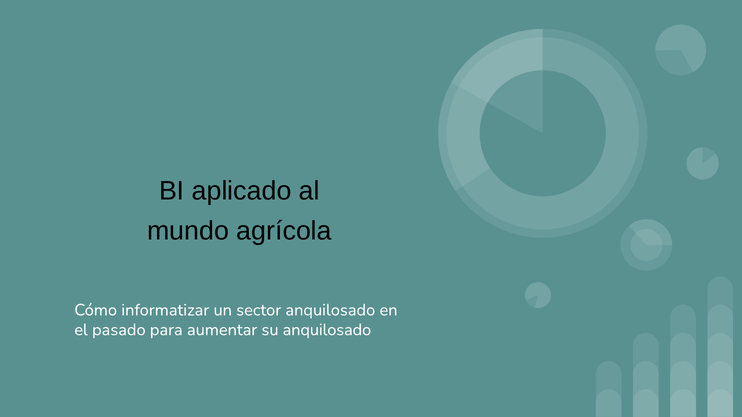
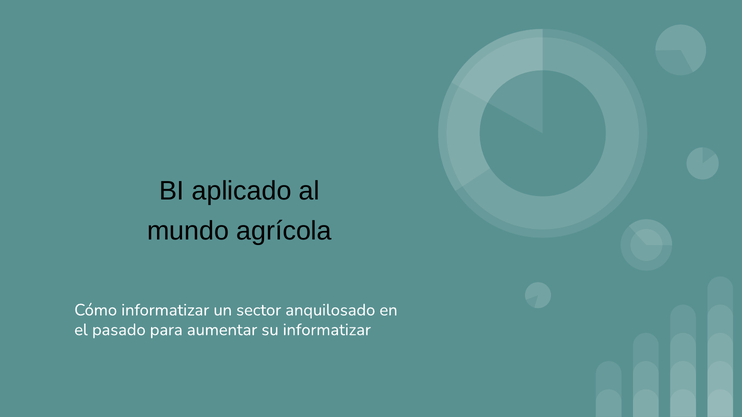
su anquilosado: anquilosado -> informatizar (327, 330)
